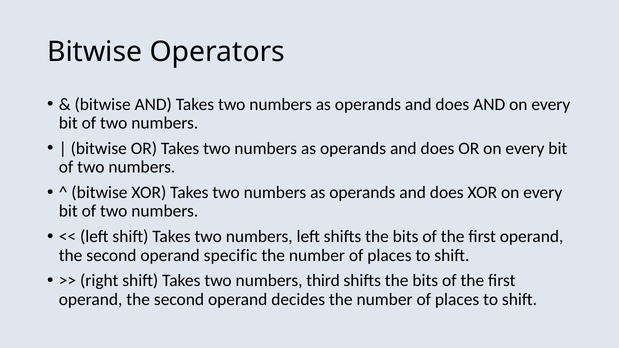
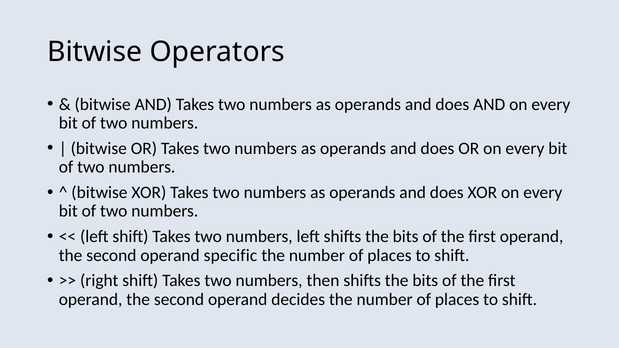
third: third -> then (323, 281)
